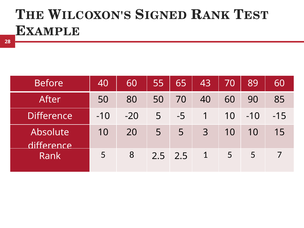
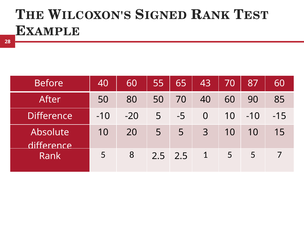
89: 89 -> 87 (253, 83)
-5 1: 1 -> 0 (205, 116)
